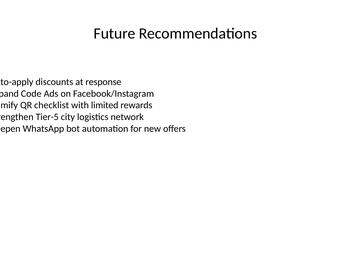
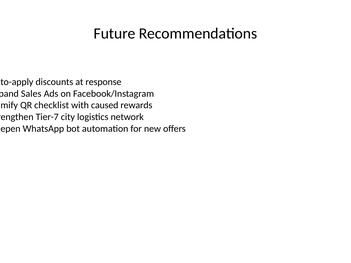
Code: Code -> Sales (31, 94)
limited: limited -> caused (105, 105)
Tier-5: Tier-5 -> Tier-7 (47, 117)
